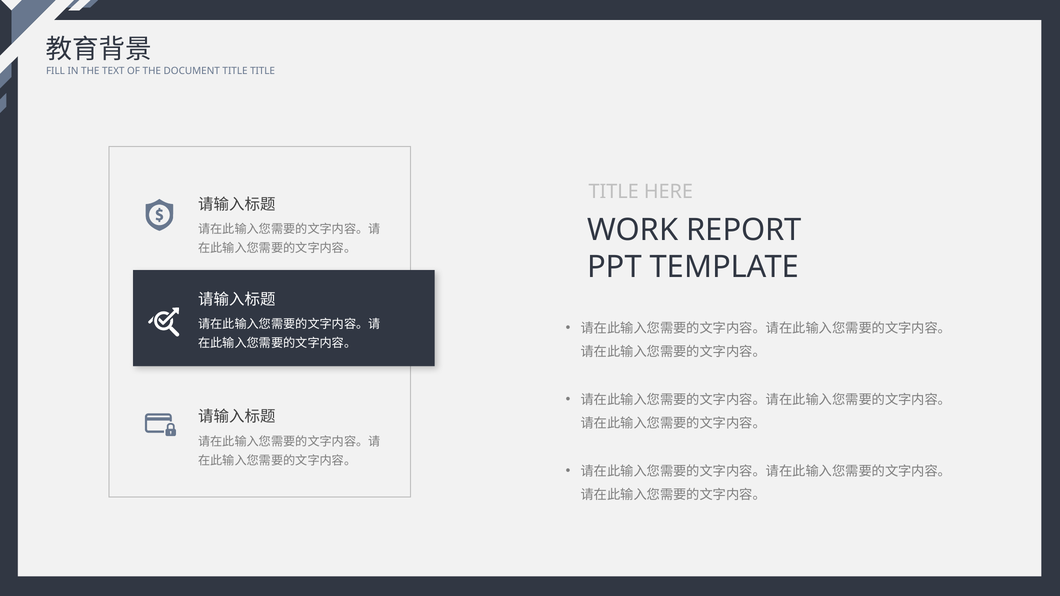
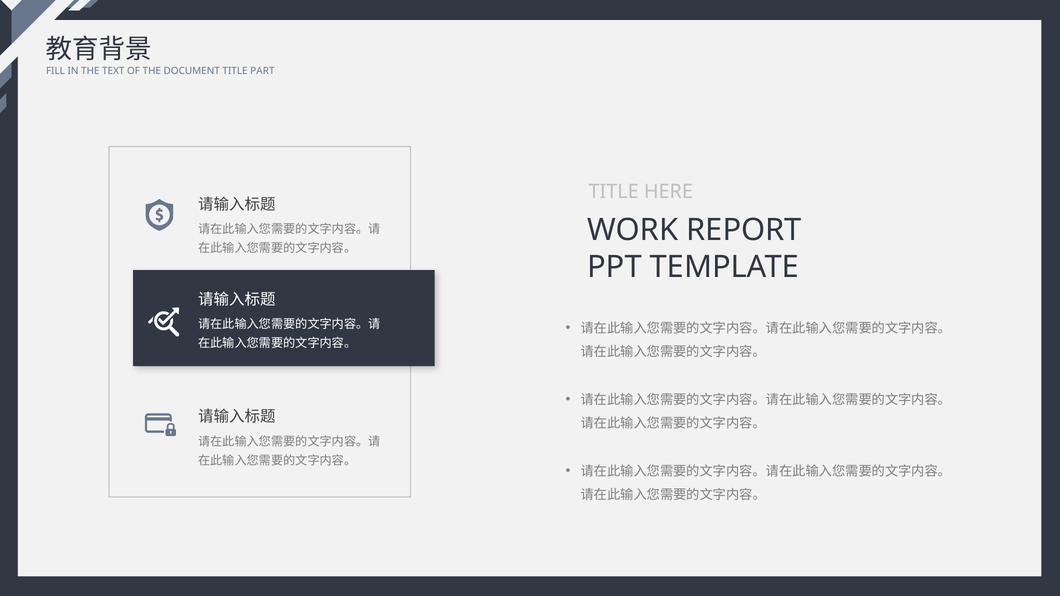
TITLE TITLE: TITLE -> PART (262, 71)
